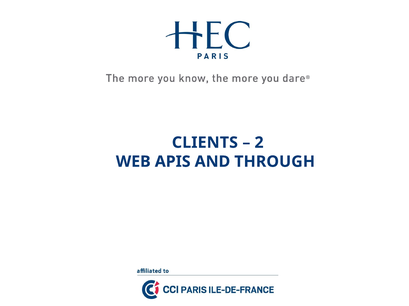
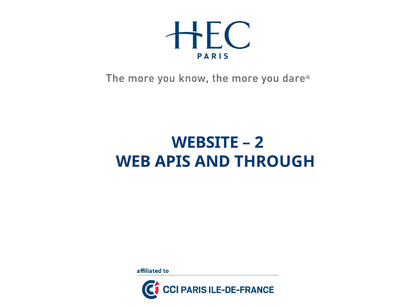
CLIENTS: CLIENTS -> WEBSITE (205, 143)
